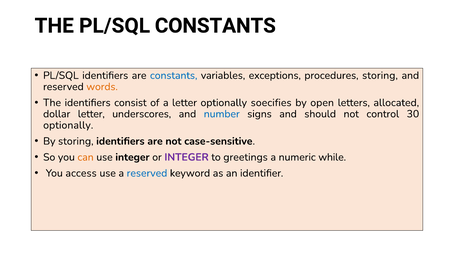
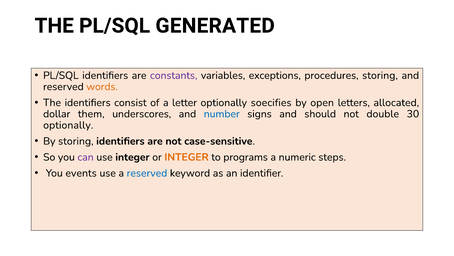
PL/SQL CONSTANTS: CONSTANTS -> GENERATED (215, 26)
constants colour: blue -> purple (174, 75)
dollar letter: letter -> them (91, 114)
control: control -> double (383, 114)
can colour: orange -> purple (86, 157)
INTEGER colour: purple -> orange (187, 157)
greetings: greetings -> programs (246, 157)
while: while -> steps (332, 157)
access: access -> events (81, 173)
